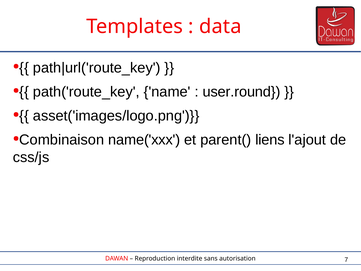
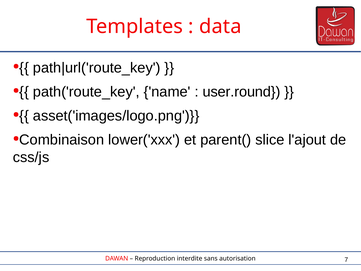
name('xxx: name('xxx -> lower('xxx (144, 140)
liens: liens -> slice (270, 140)
